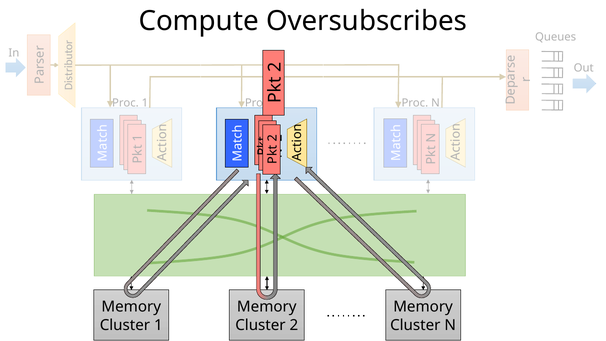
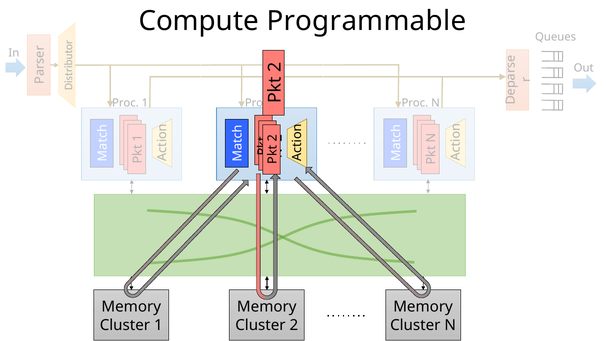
Oversubscribes: Oversubscribes -> Programmable (366, 21)
